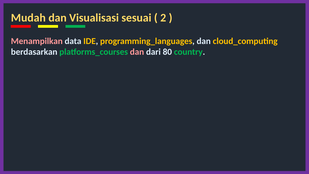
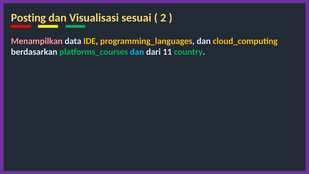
Mudah: Mudah -> Posting (28, 18)
dan colour: pink -> light blue (137, 52)
80: 80 -> 11 (167, 52)
